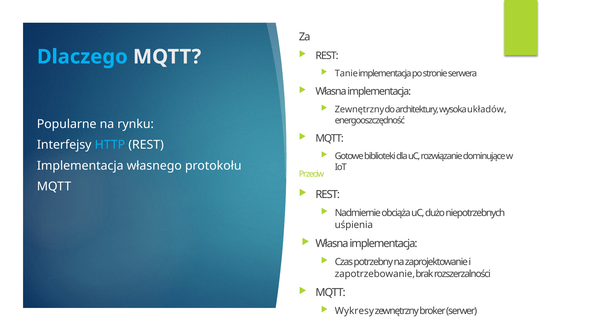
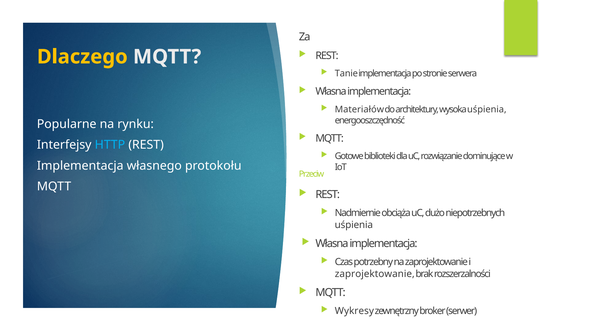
Dlaczego colour: light blue -> yellow (82, 57)
Zewnętrzny: Zewnętrzny -> Materiałów (359, 109)
wysoka układów: układów -> uśpienia (487, 109)
zapotrzebowanie: zapotrzebowanie -> zaprojektowanie (375, 274)
